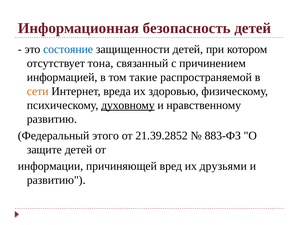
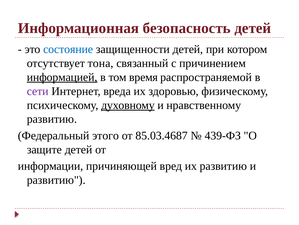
информацией underline: none -> present (62, 77)
такие: такие -> время (143, 77)
сети colour: orange -> purple (38, 91)
21.39.2852: 21.39.2852 -> 85.03.4687 (162, 135)
883-ФЗ: 883-ФЗ -> 439-ФЗ (223, 135)
их друзьями: друзьями -> развитию (223, 166)
